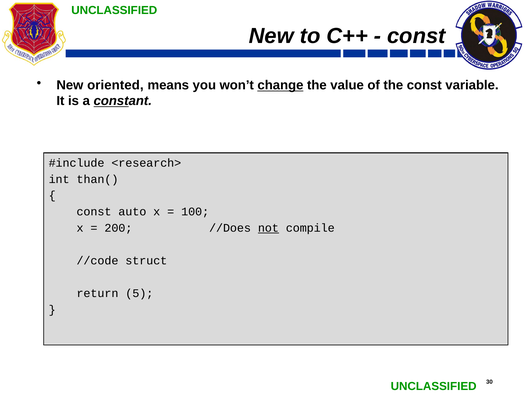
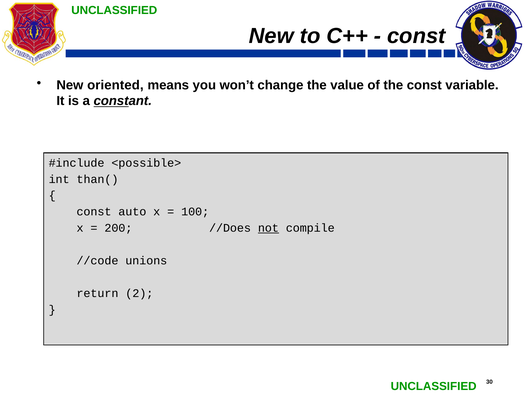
change underline: present -> none (280, 85)
<research>: <research> -> <possible> (146, 163)
struct: struct -> unions (146, 261)
5: 5 -> 2 (139, 294)
